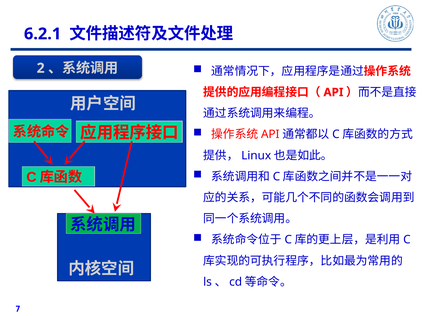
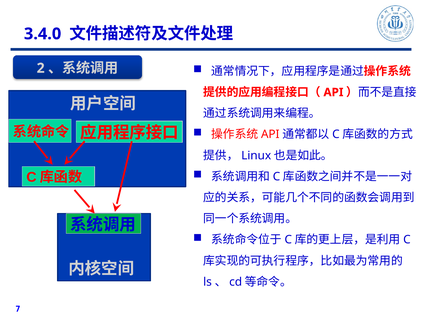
6.2.1: 6.2.1 -> 3.4.0 (43, 34)
